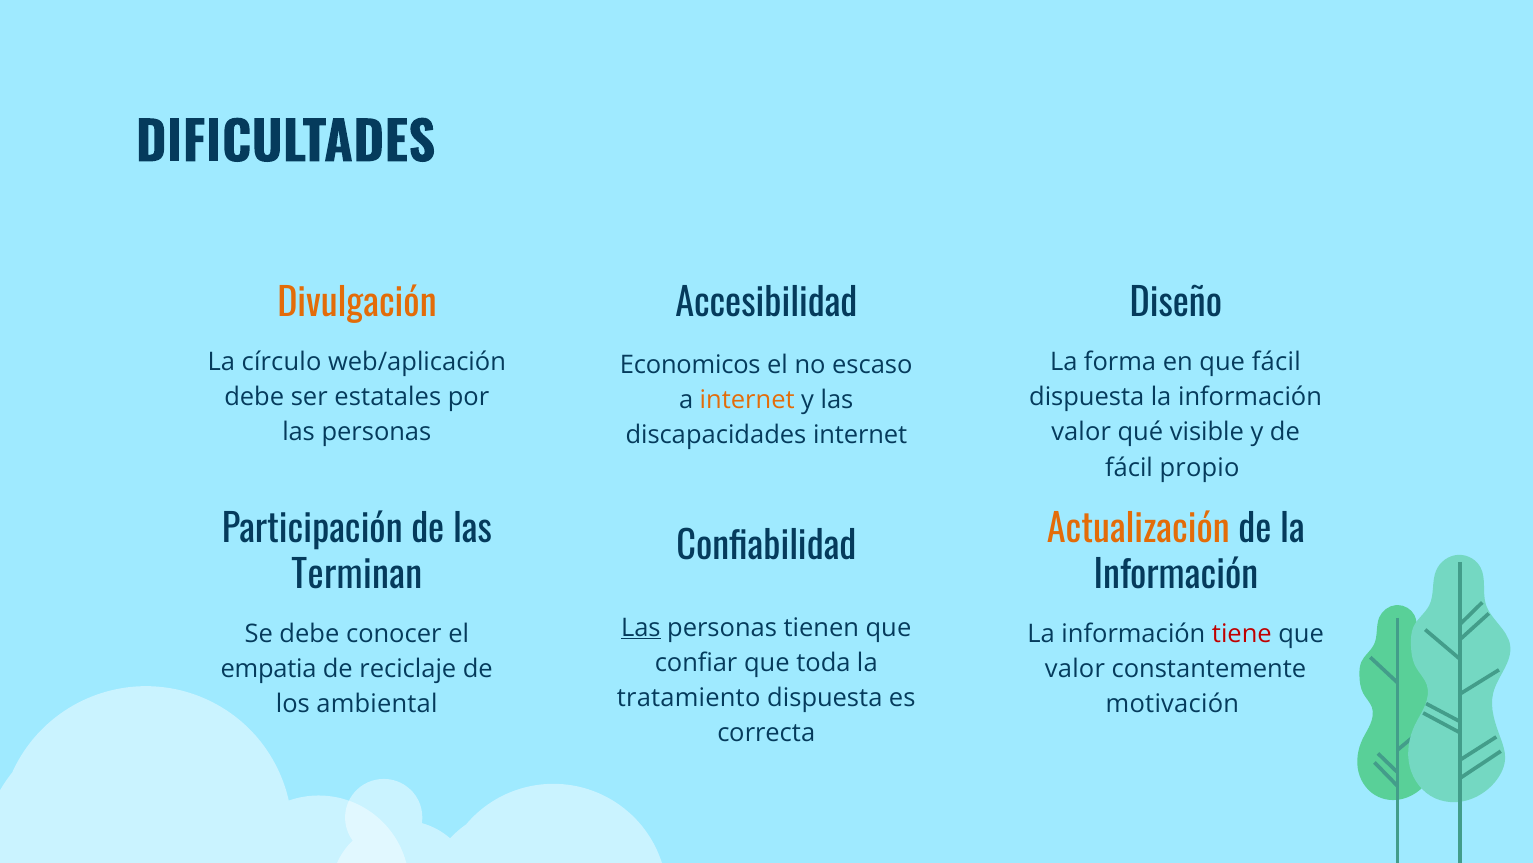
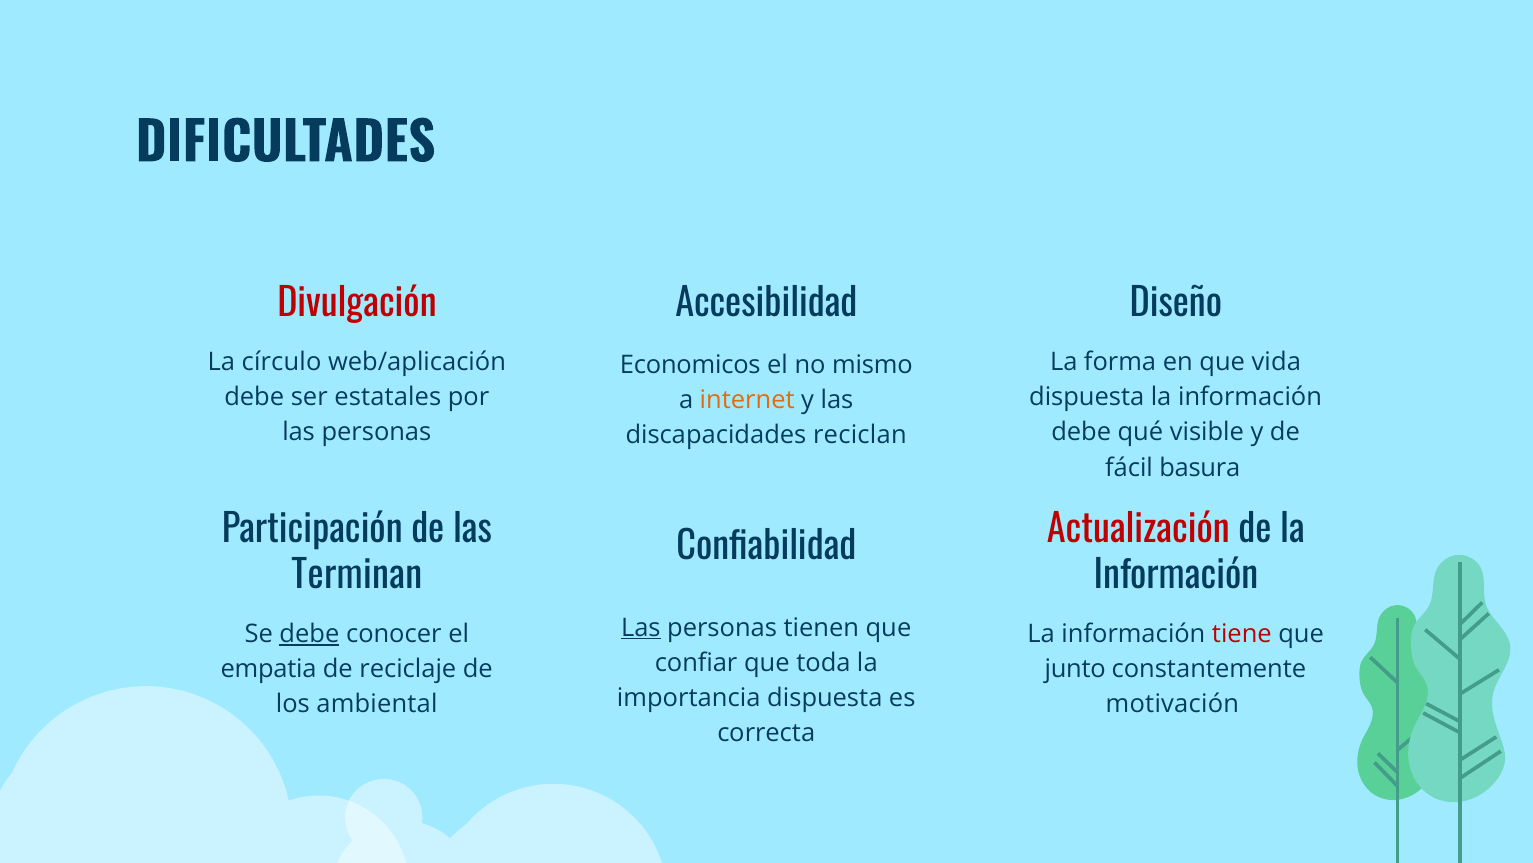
Divulgación colour: orange -> red (357, 304)
que fácil: fácil -> vida (1276, 361)
escaso: escaso -> mismo (872, 365)
valor: valor -> debe (1081, 432)
discapacidades internet: internet -> reciclan (860, 435)
propio: propio -> basura (1200, 467)
Actualización colour: orange -> red (1138, 530)
debe underline: none -> present (309, 633)
valor: valor -> junto (1075, 669)
tratamiento: tratamiento -> importancia (689, 698)
